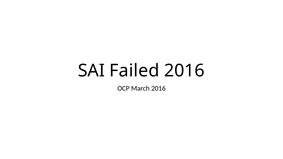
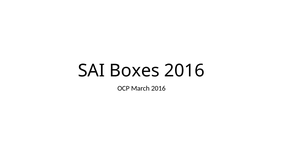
Failed: Failed -> Boxes (134, 71)
